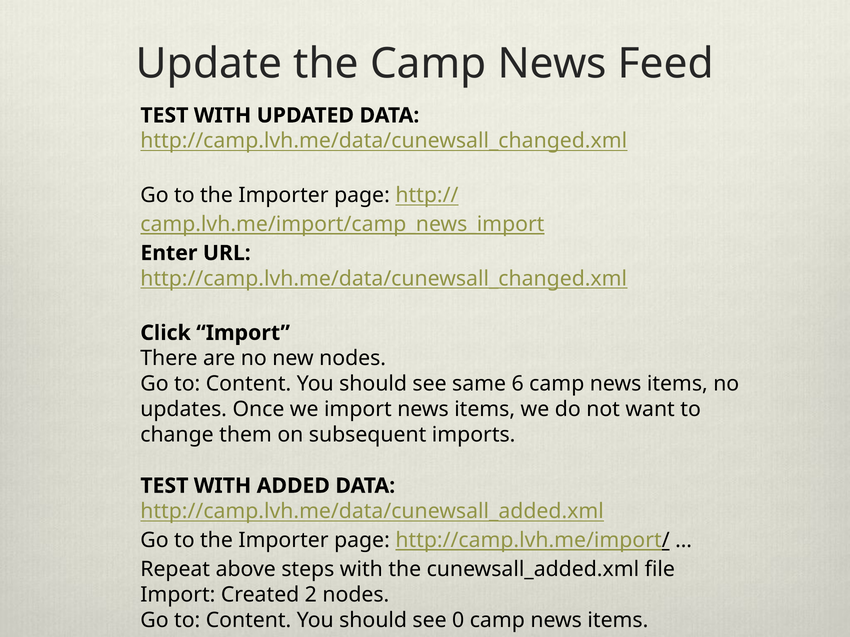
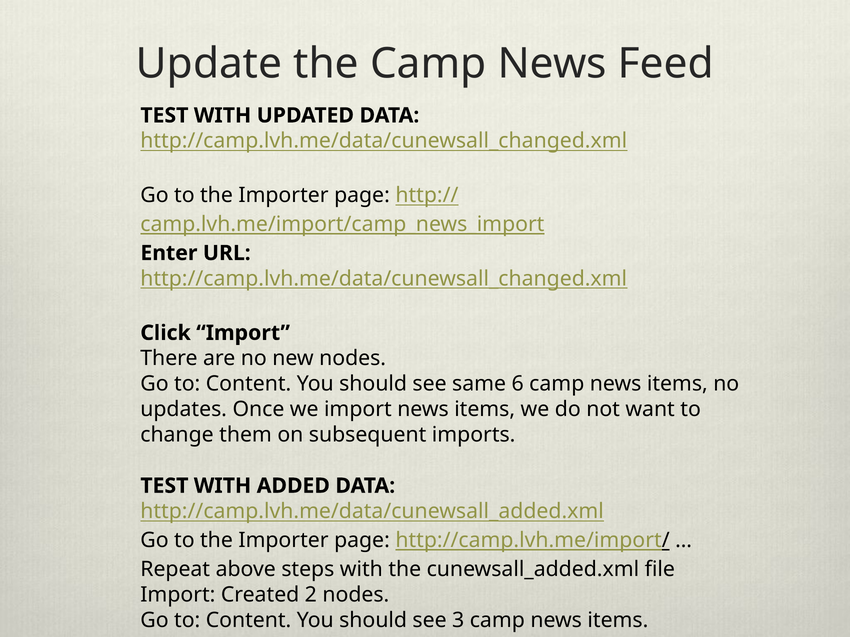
0: 0 -> 3 (458, 620)
